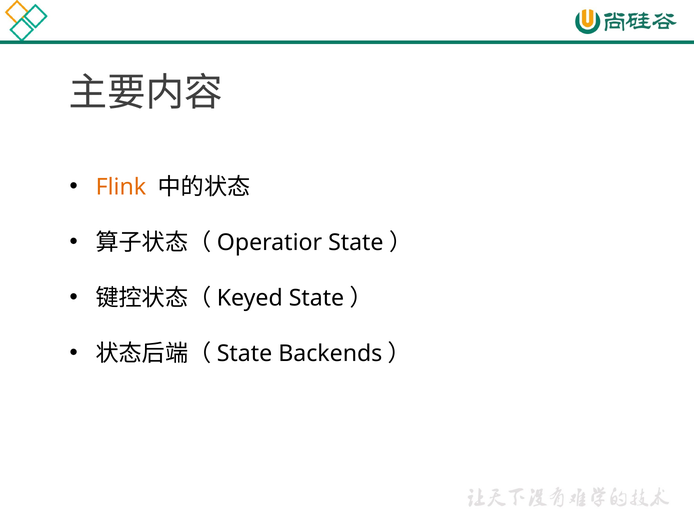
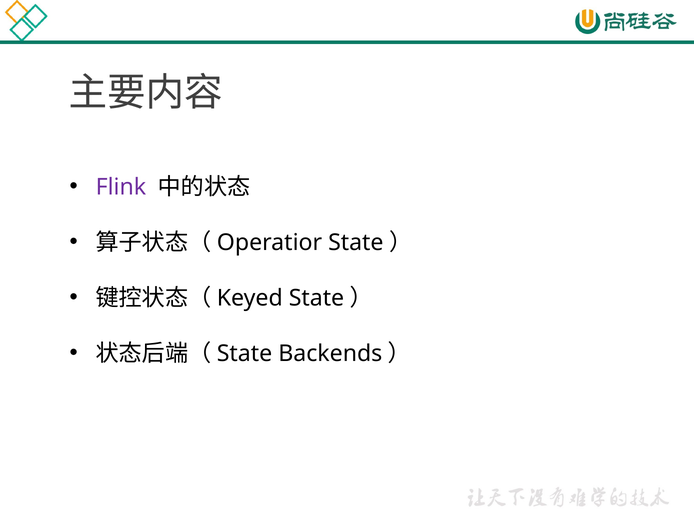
Flink colour: orange -> purple (121, 187)
